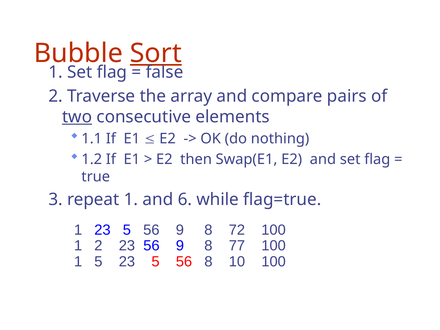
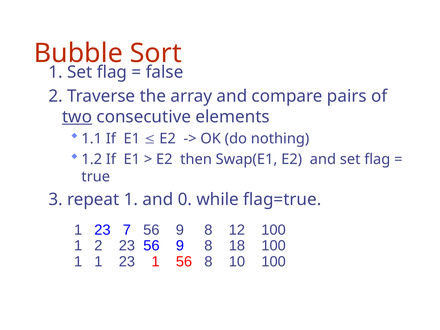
Sort underline: present -> none (156, 53)
6: 6 -> 0 (185, 199)
1 23 5: 5 -> 7 (127, 230)
72: 72 -> 12 (237, 230)
77: 77 -> 18 (237, 246)
1 5: 5 -> 1 (98, 262)
5: 5 -> 1 (156, 262)
